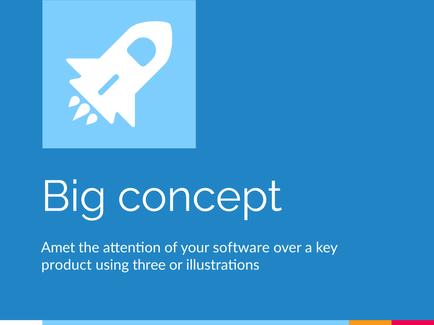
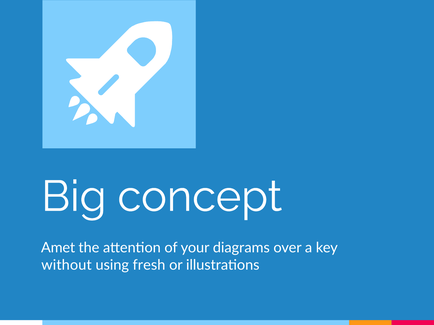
software: software -> diagrams (241, 248)
product: product -> without (66, 265)
three: three -> fresh (149, 265)
